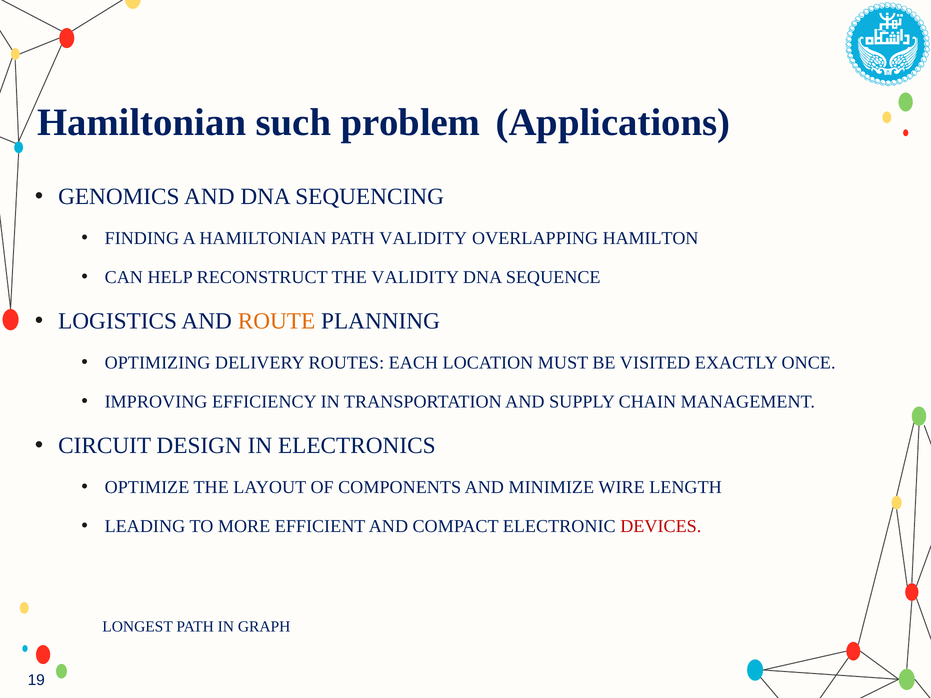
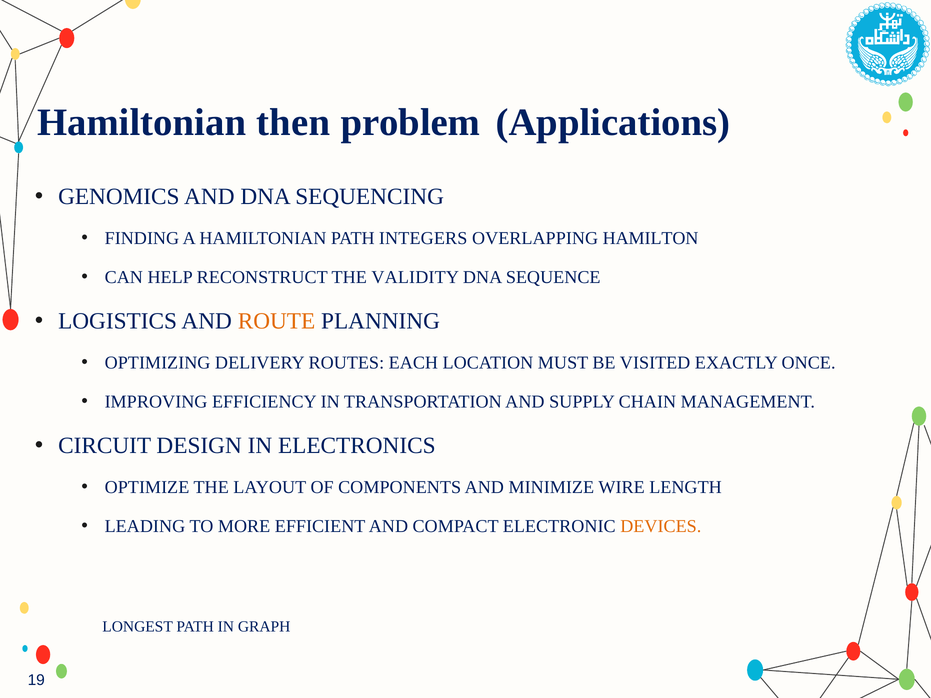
such: such -> then (293, 123)
PATH VALIDITY: VALIDITY -> INTEGERS (423, 239)
DEVICES colour: red -> orange (661, 527)
